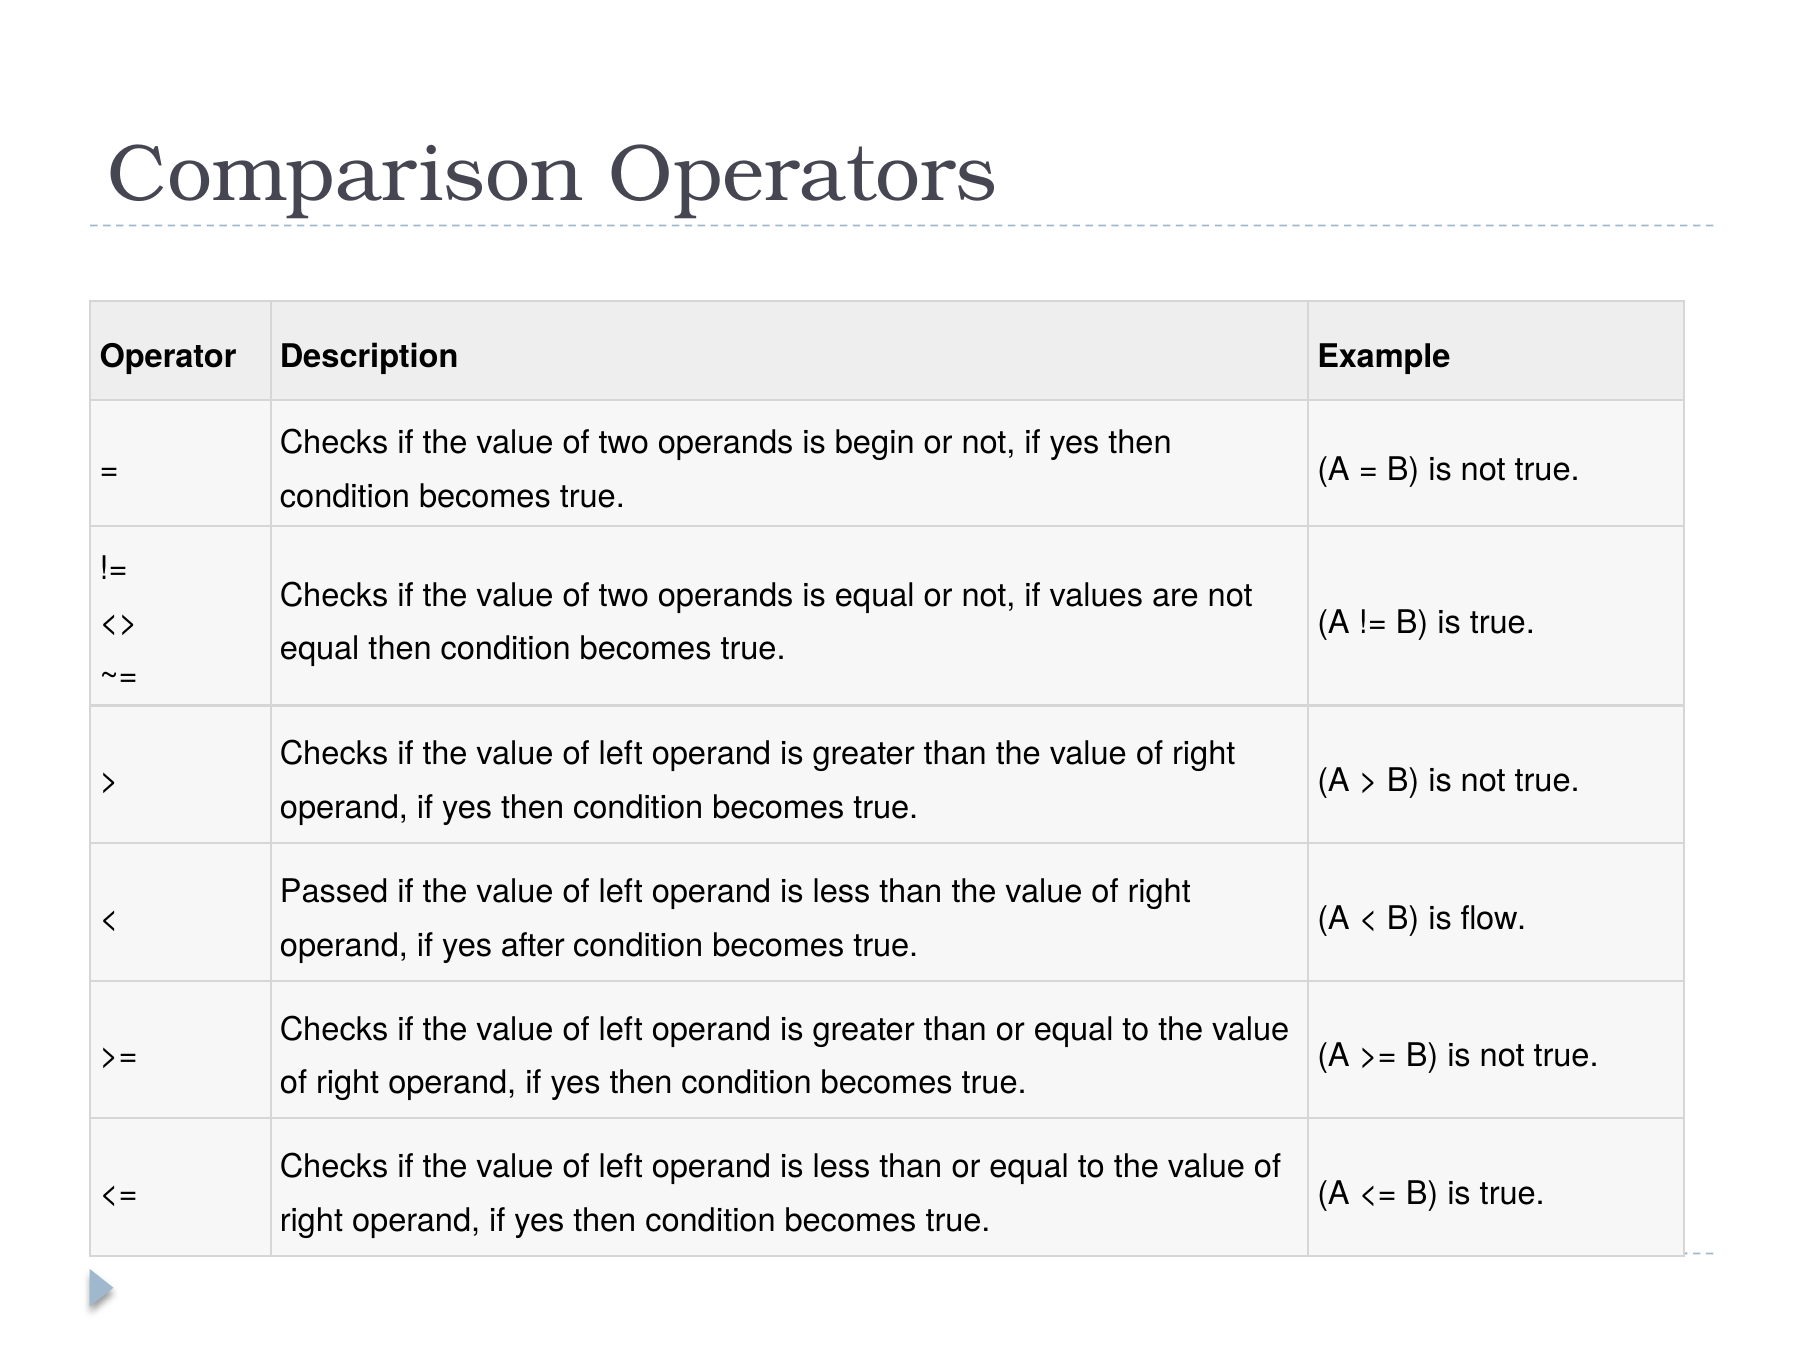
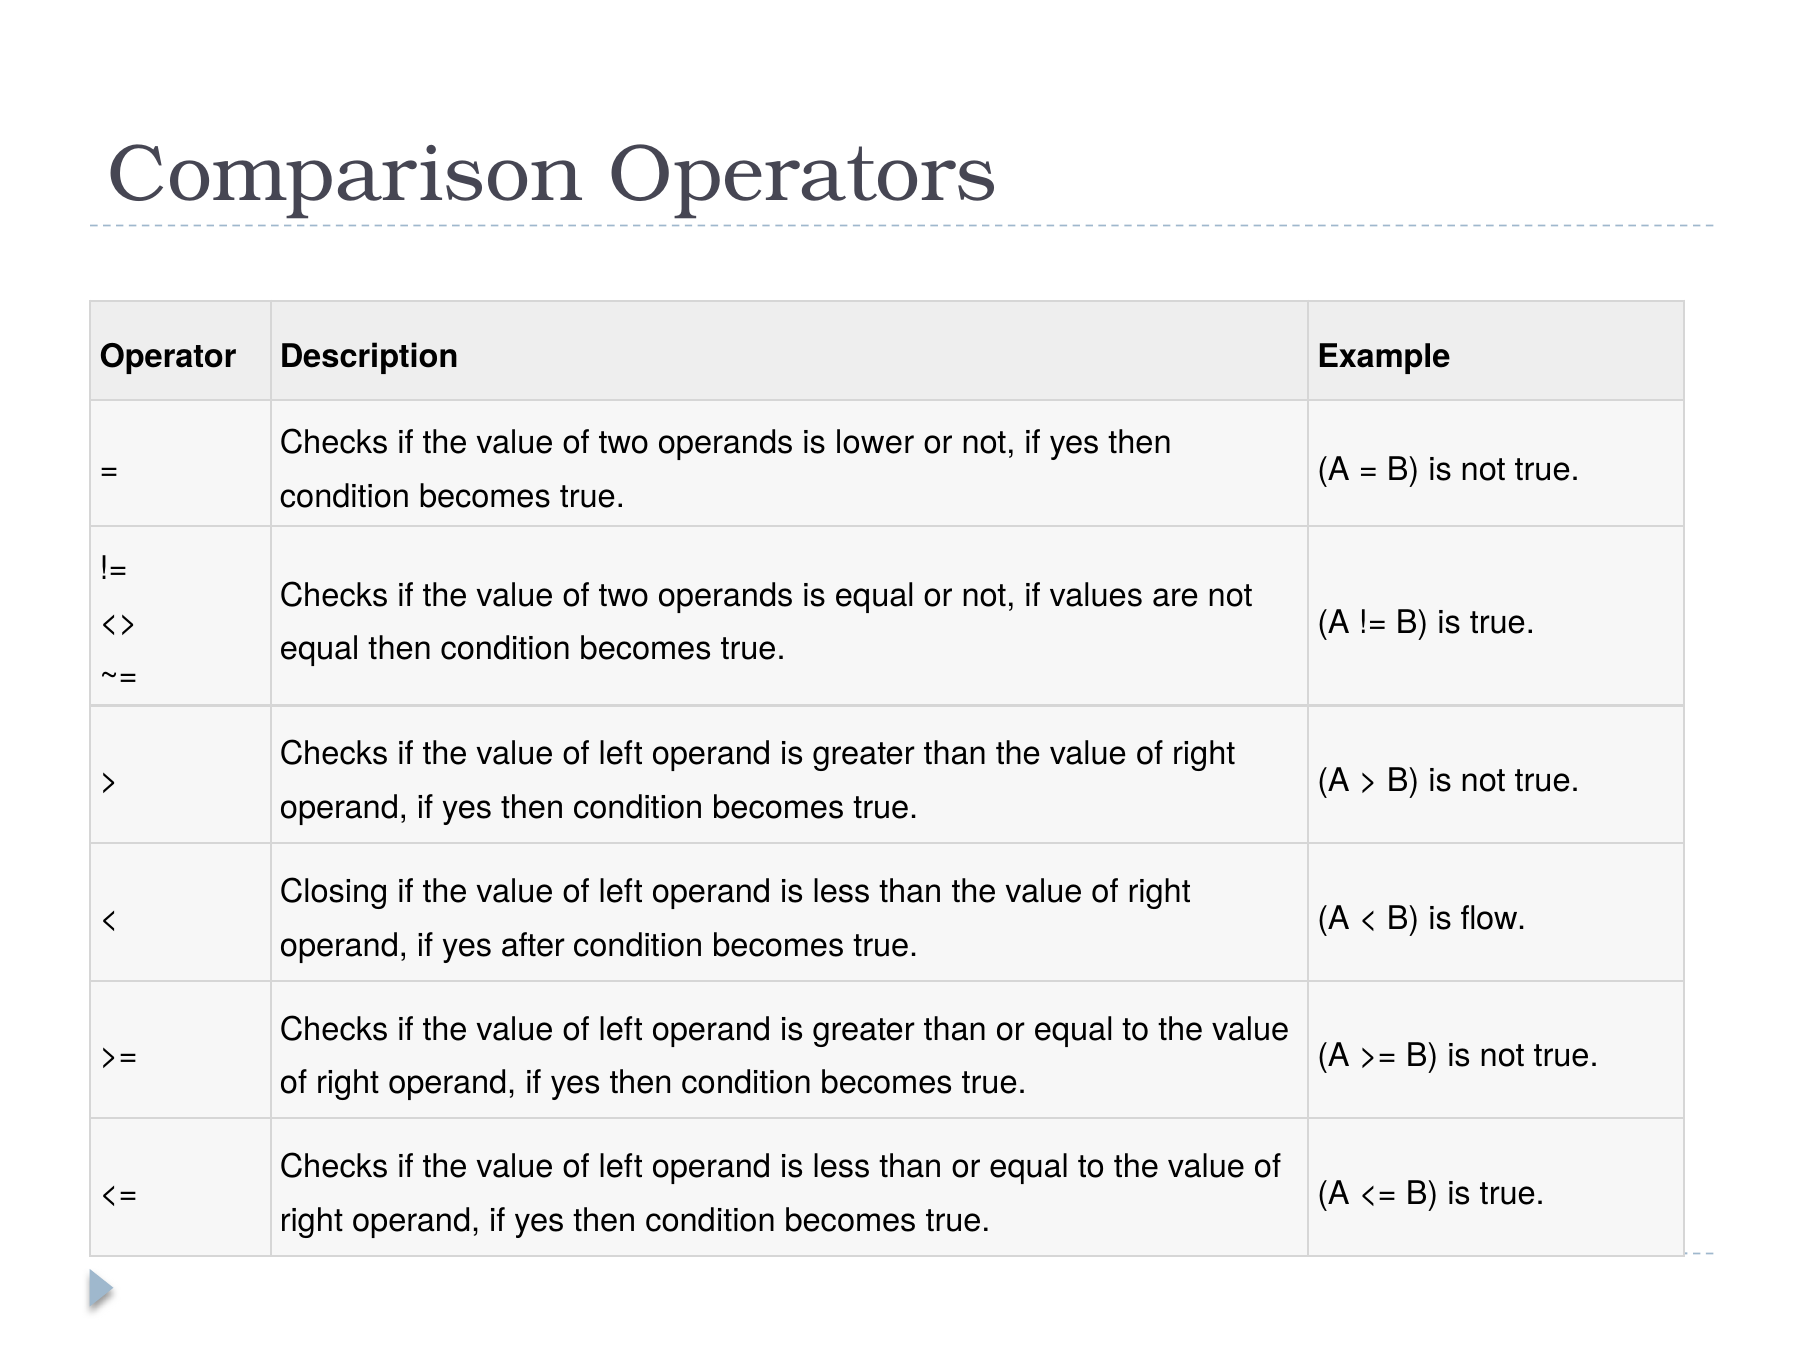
begin: begin -> lower (875, 443)
Passed: Passed -> Closing (334, 892)
